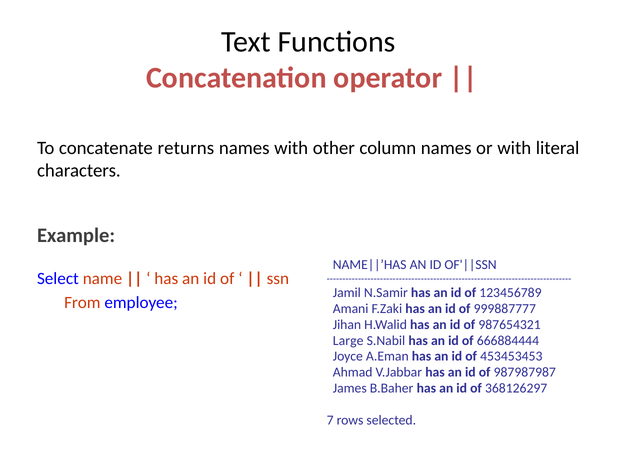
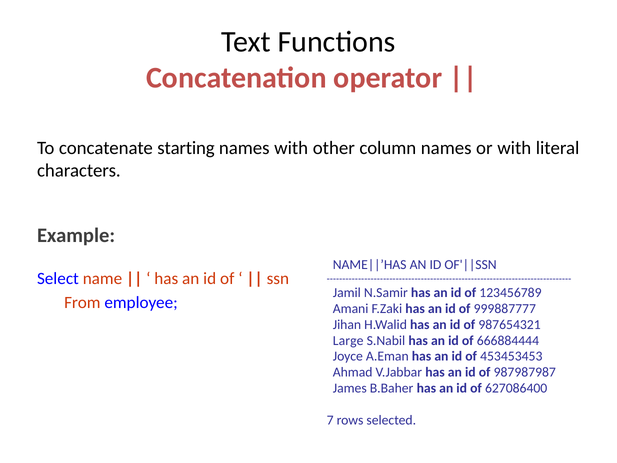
returns: returns -> starting (186, 148)
368126297: 368126297 -> 627086400 (516, 388)
